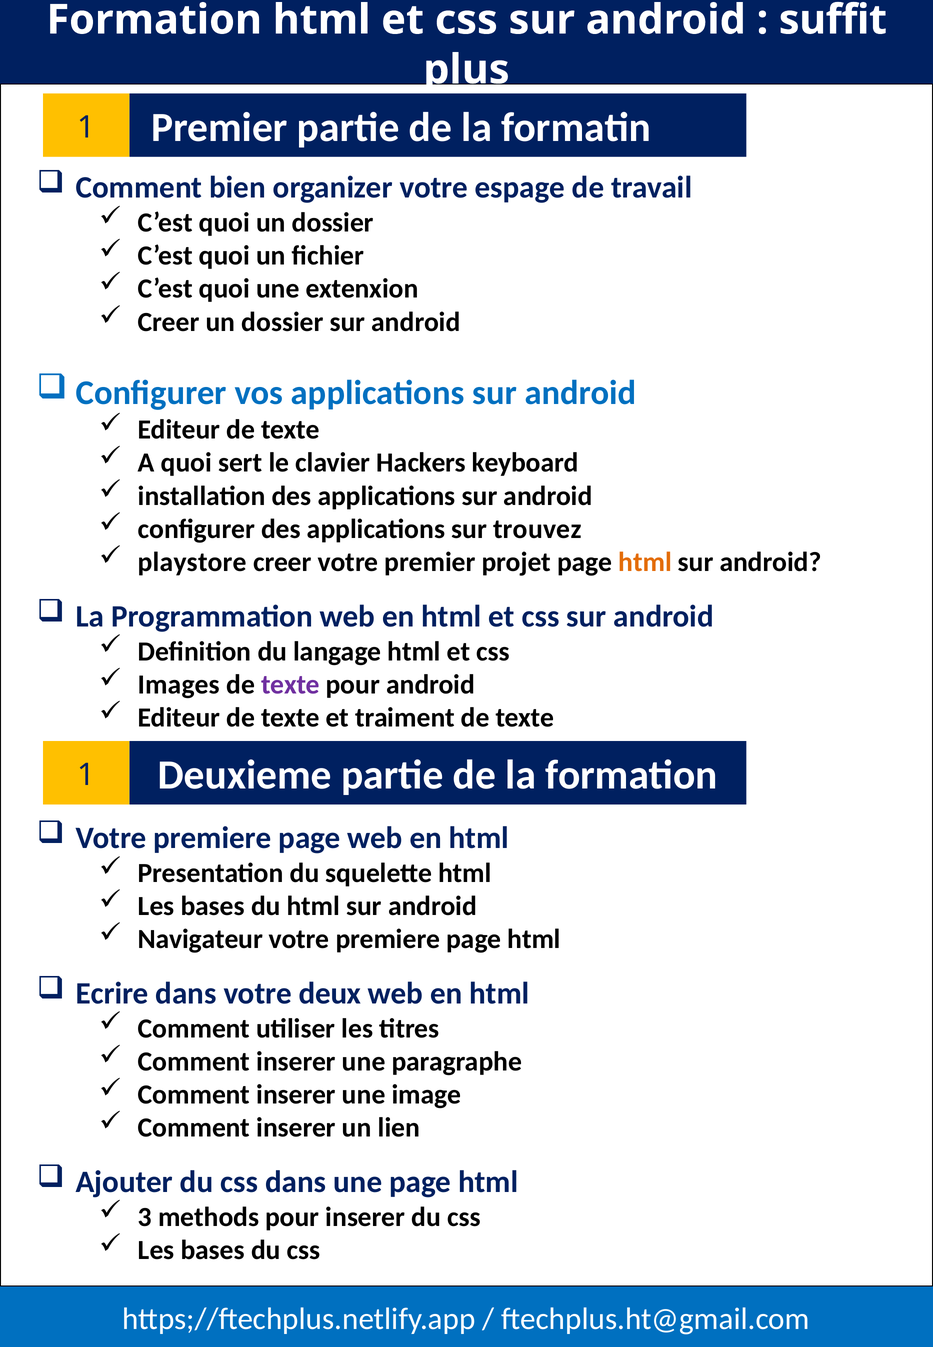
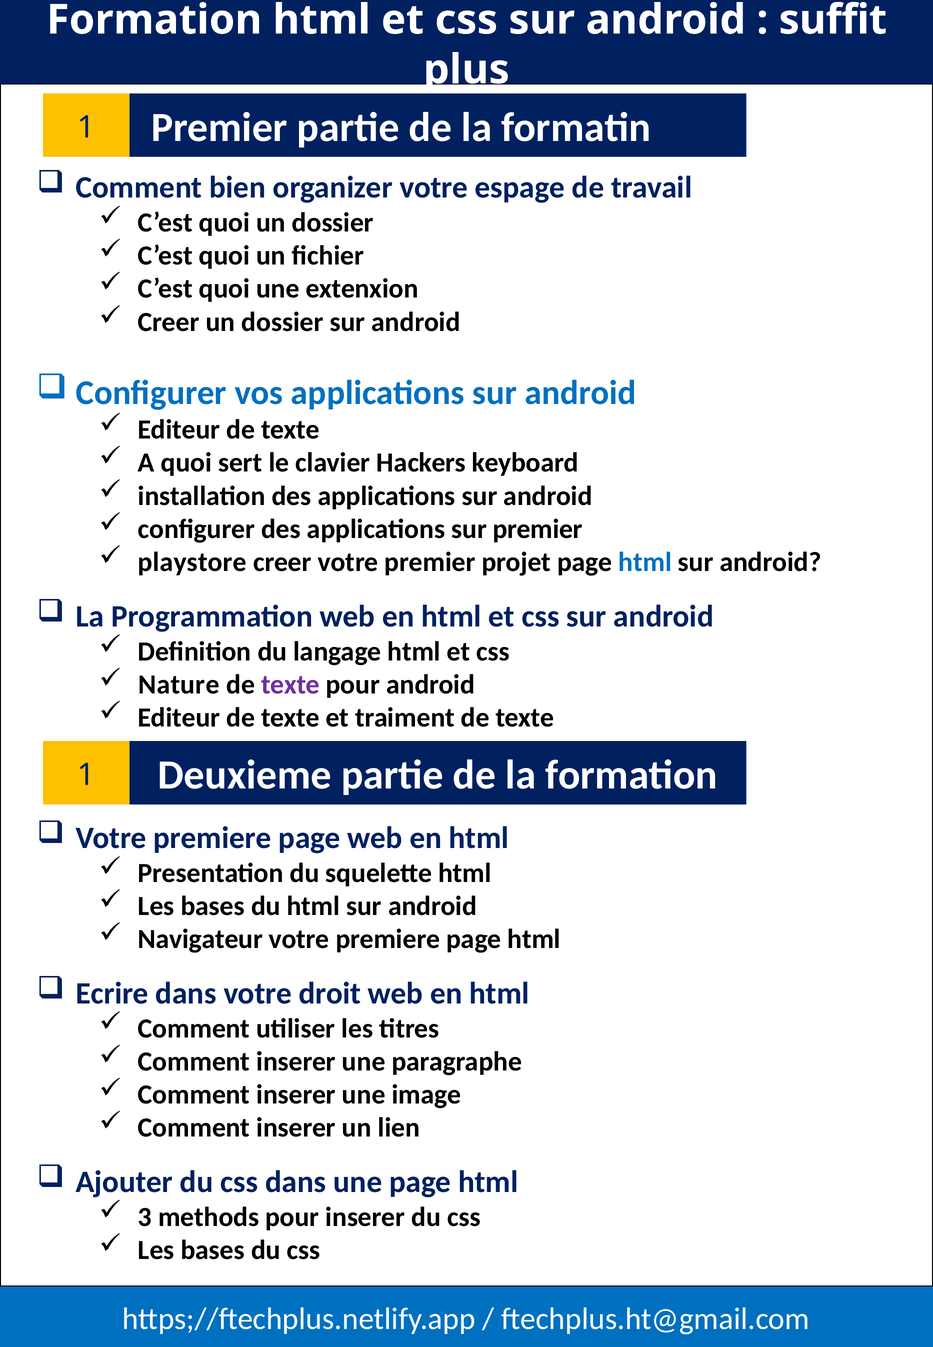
sur trouvez: trouvez -> premier (538, 529)
html colour: orange -> blue (645, 563)
Images: Images -> Nature (179, 685)
deux: deux -> droit (330, 994)
